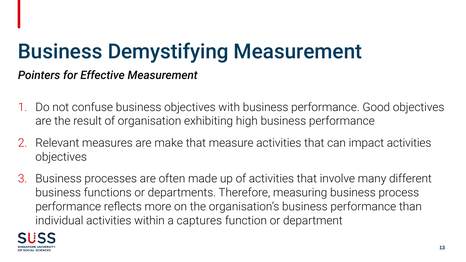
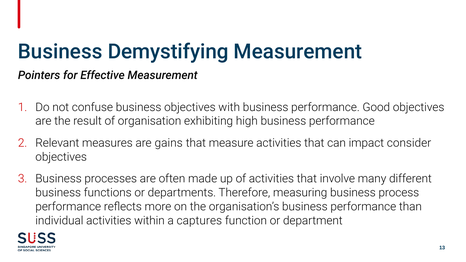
make: make -> gains (169, 143)
impact activities: activities -> consider (409, 143)
